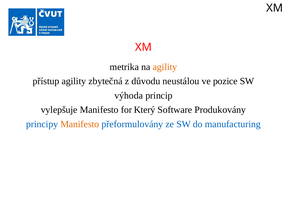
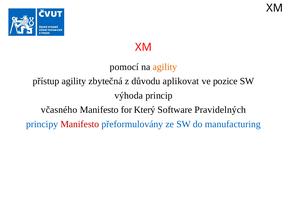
metrika: metrika -> pomocí (124, 67)
neustálou: neustálou -> aplikovat (181, 81)
vylepšuje: vylepšuje -> včasného (59, 110)
Produkovány: Produkovány -> Pravidelných (220, 110)
Manifesto colour: orange -> red (80, 124)
